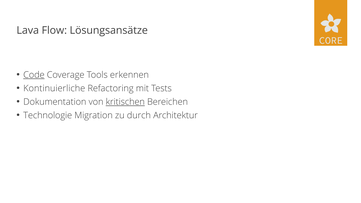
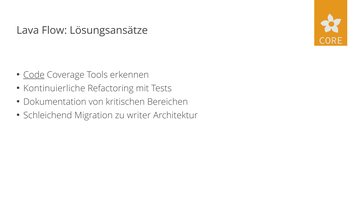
kritischen underline: present -> none (125, 102)
Technologie: Technologie -> Schleichend (48, 115)
durch: durch -> writer (139, 115)
